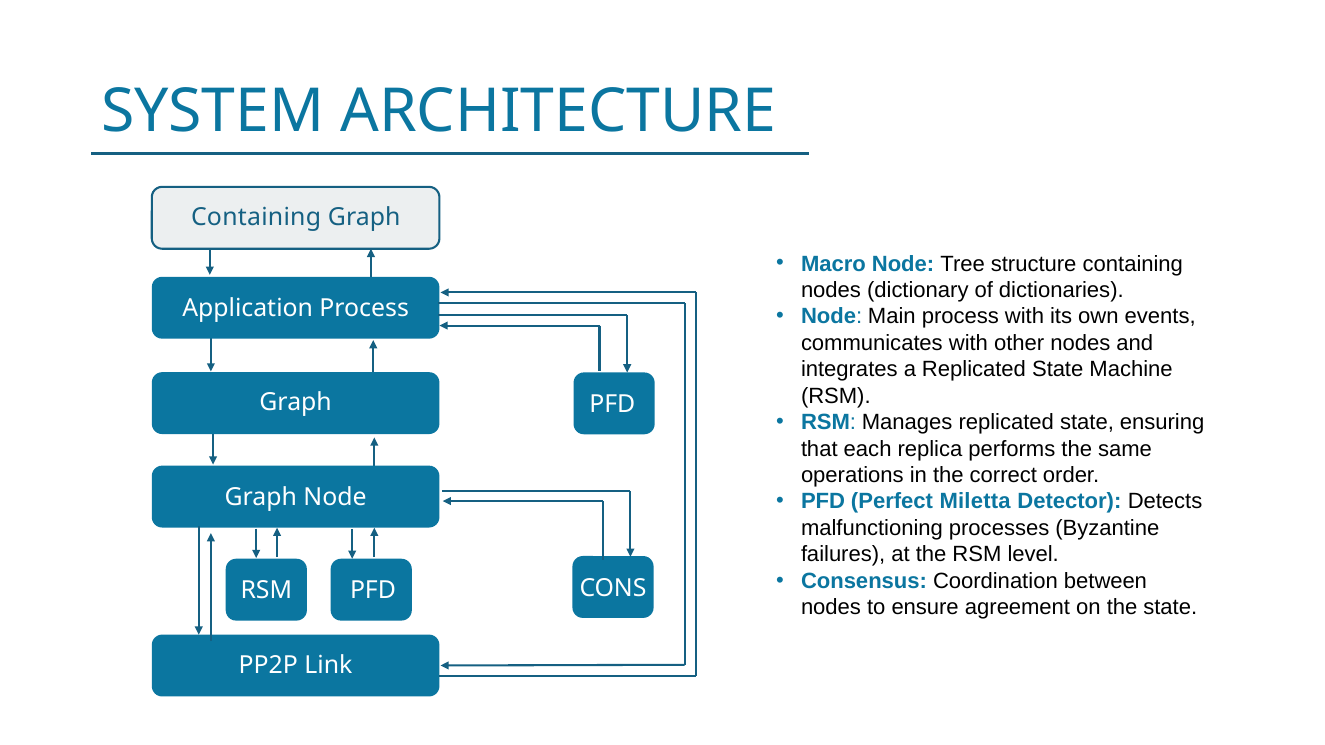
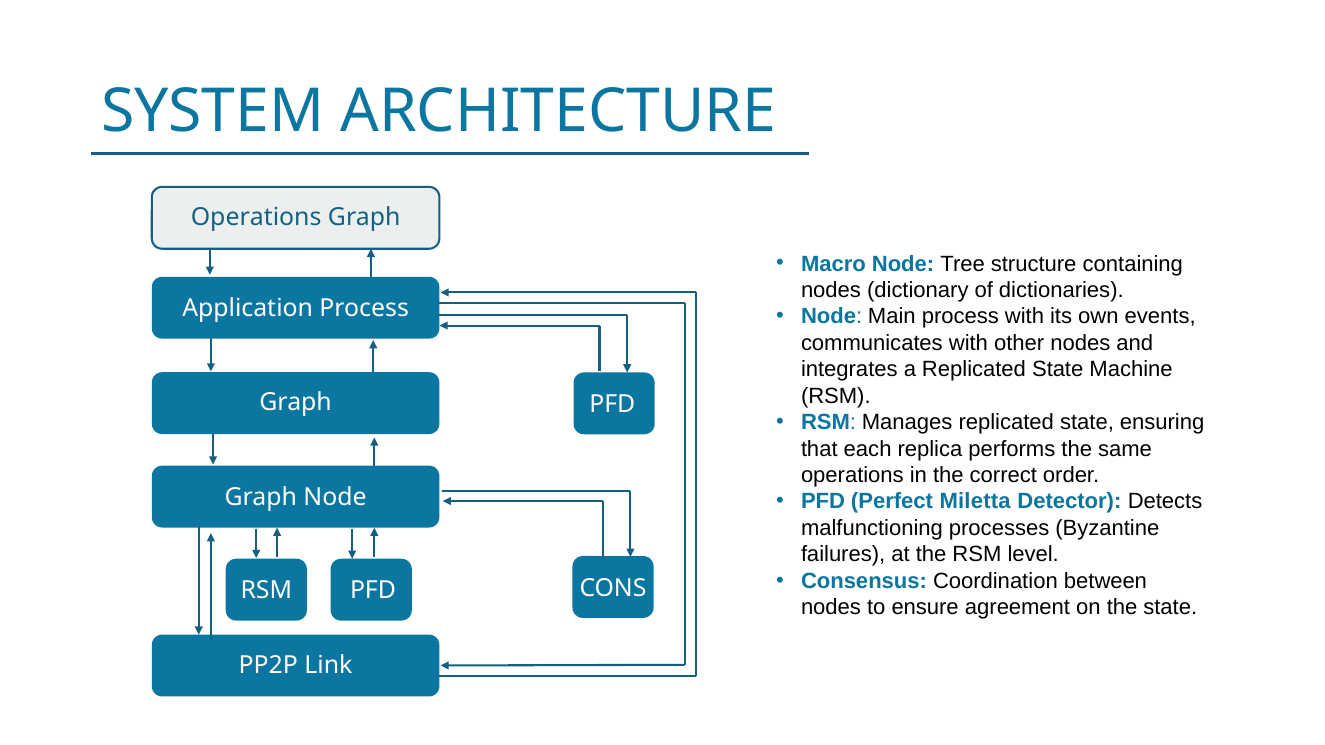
Containing: Containing -> Operations (256, 217)
